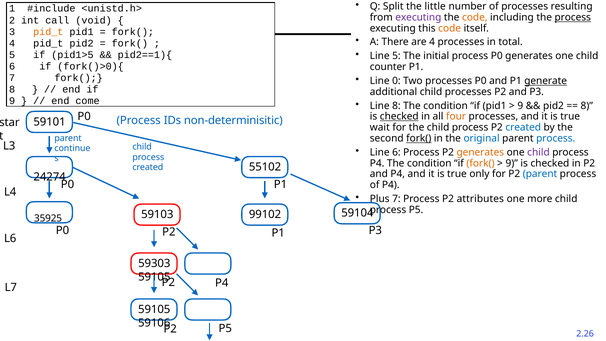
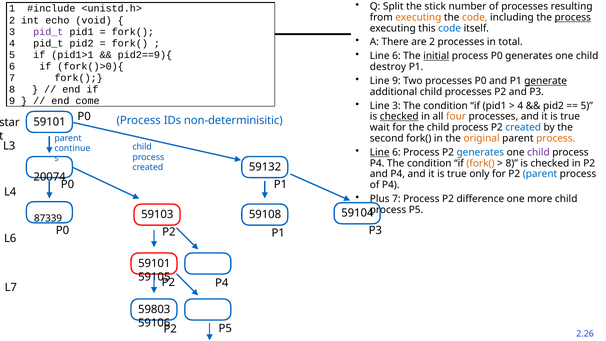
little: little -> stick (435, 6)
executing colour: purple -> orange (418, 17)
call: call -> echo (57, 20)
code colour: orange -> blue (450, 28)
pid_t colour: orange -> purple (48, 32)
are 4: 4 -> 2 (432, 42)
5: 5 -> 6 (396, 56)
initial underline: none -> present (436, 56)
pid1>5: pid1>5 -> pid1>1 (72, 55)
pid2==1){: pid2==1){ -> pid2==9){ (145, 55)
counter: counter -> destroy (388, 67)
Line 0: 0 -> 9 (396, 81)
Line 8: 8 -> 3 (396, 106)
9: 9 -> 4 (520, 106)
8: 8 -> 5 (587, 106)
fork( underline: present -> none (419, 138)
original colour: blue -> orange (482, 138)
process colour: blue -> orange (556, 138)
Line underline: none -> present (380, 152)
generates colour: orange -> blue (480, 152)
9: 9 -> 8 (512, 163)
55102: 55102 -> 59132 (265, 167)
24274: 24274 -> 20074 (50, 177)
attributes: attributes -> difference (480, 199)
99102: 99102 -> 59108 (265, 215)
35925: 35925 -> 87339 (48, 218)
59303: 59303 -> 59101 (154, 263)
59105: 59105 -> 59803 (154, 309)
